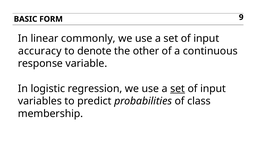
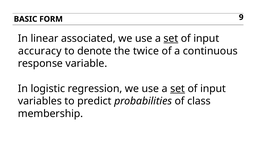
commonly: commonly -> associated (88, 38)
set underline: none -> present (171, 38)
other: other -> twice (146, 51)
